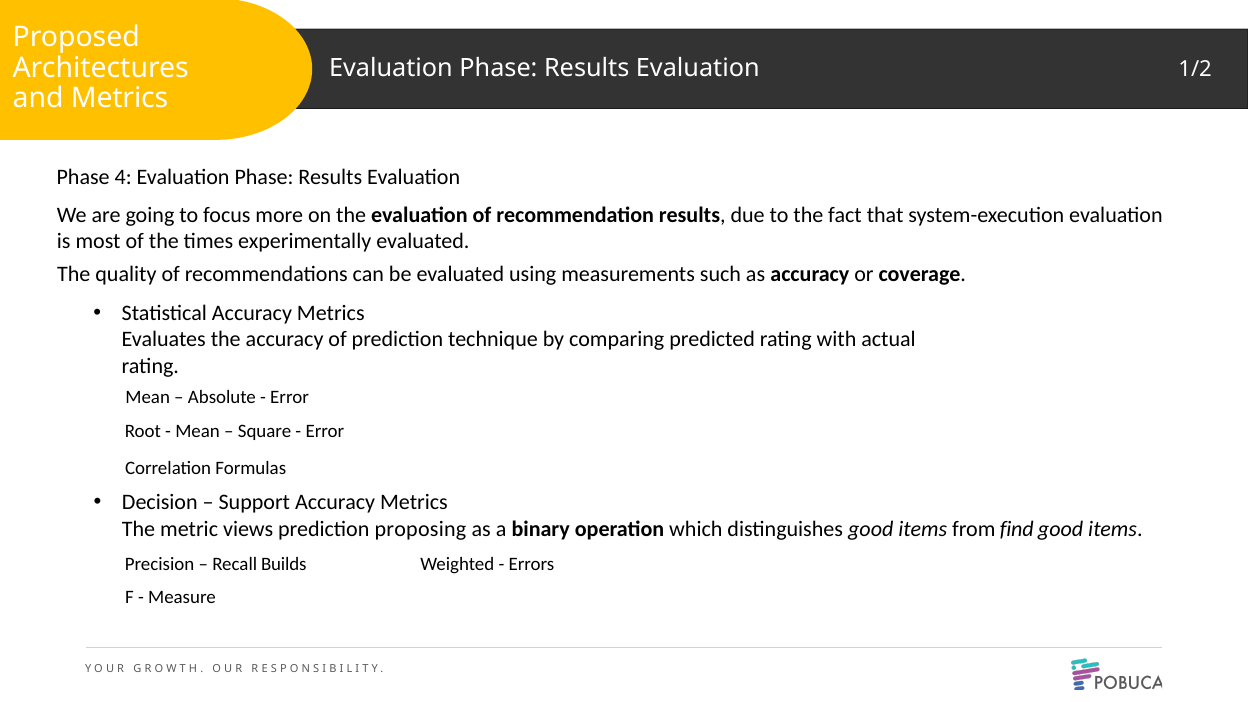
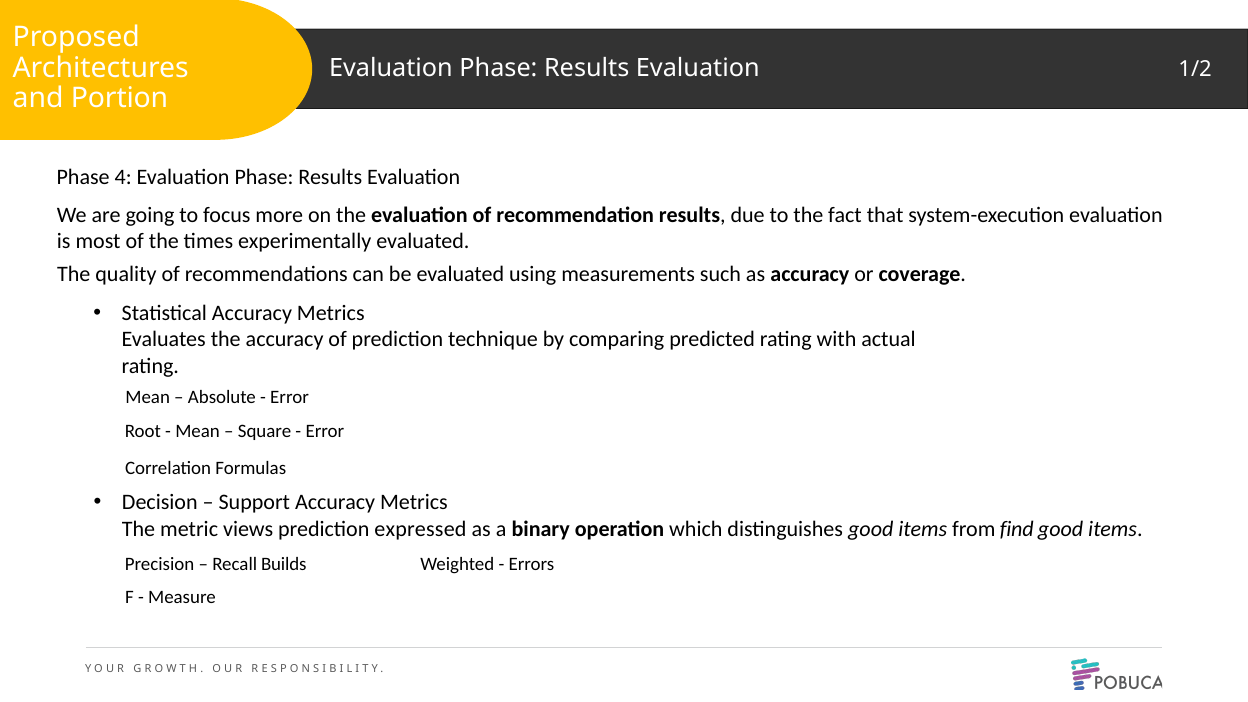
and Metrics: Metrics -> Portion (120, 98)
proposing: proposing -> expressed (420, 529)
